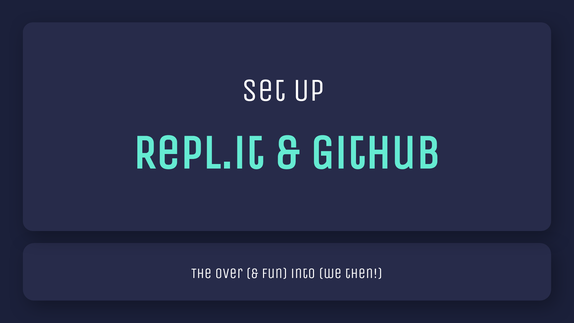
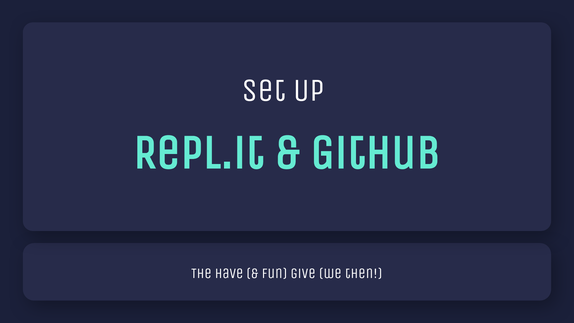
over: over -> have (229, 273)
into: into -> give (303, 273)
